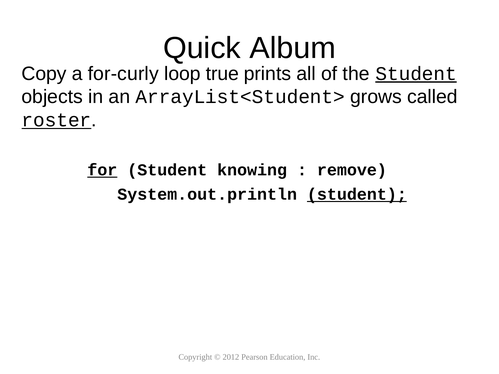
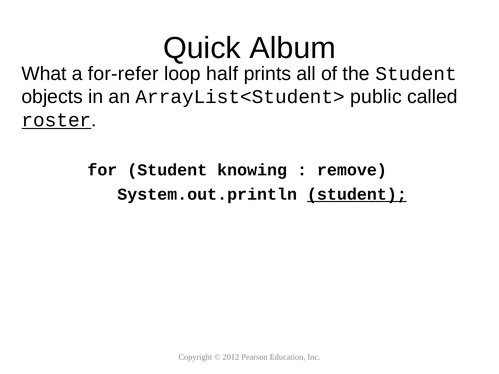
Copy: Copy -> What (44, 74)
for-curly: for-curly -> for-refer (123, 74)
true: true -> half (222, 74)
Student underline: present -> none (416, 74)
grows: grows -> public (376, 97)
for underline: present -> none (102, 170)
